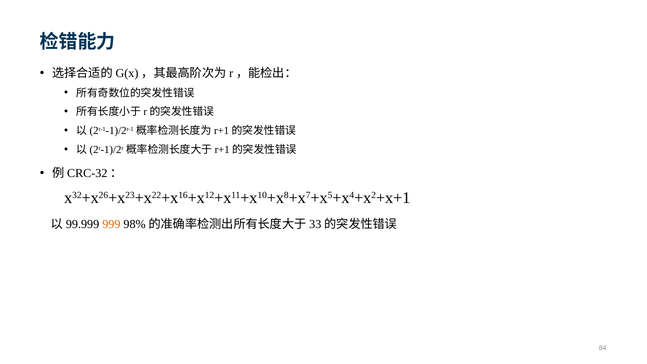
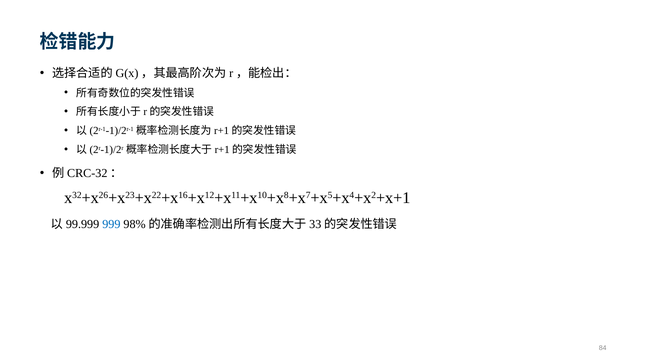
999 colour: orange -> blue (111, 224)
